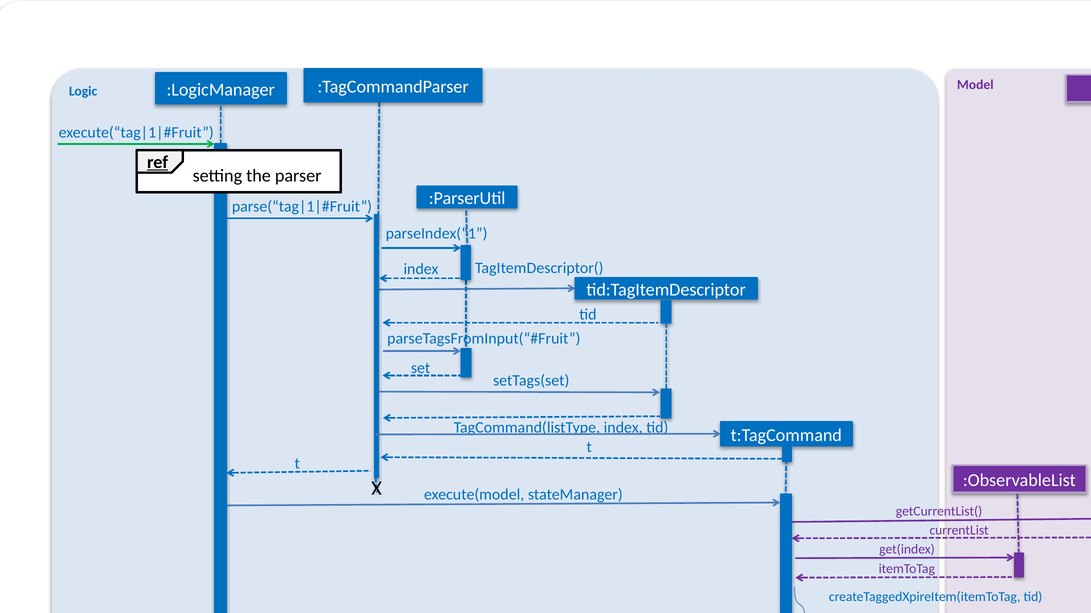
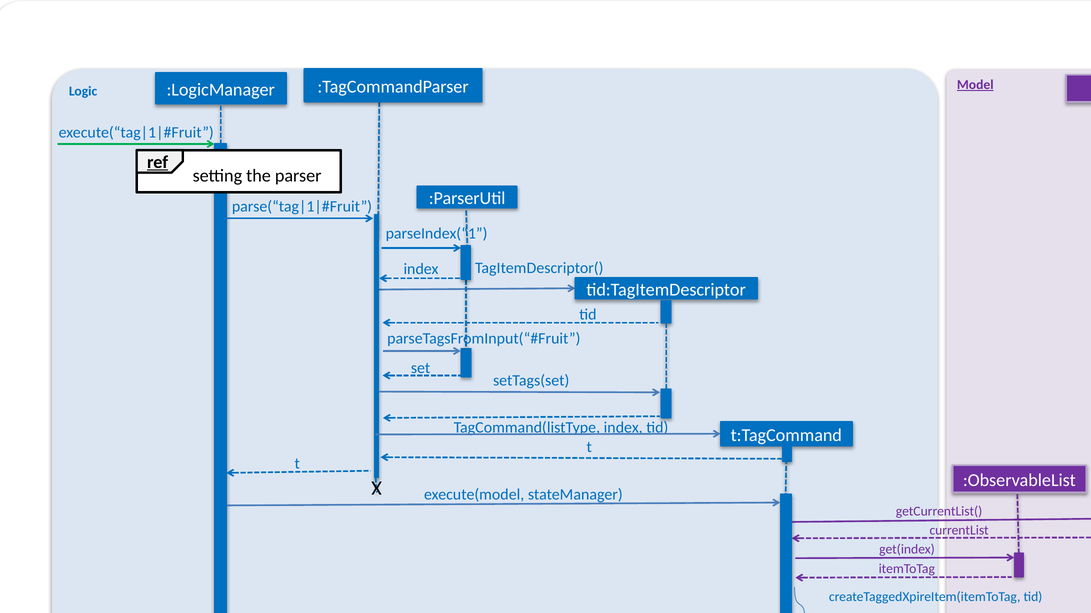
Model underline: none -> present (975, 85)
